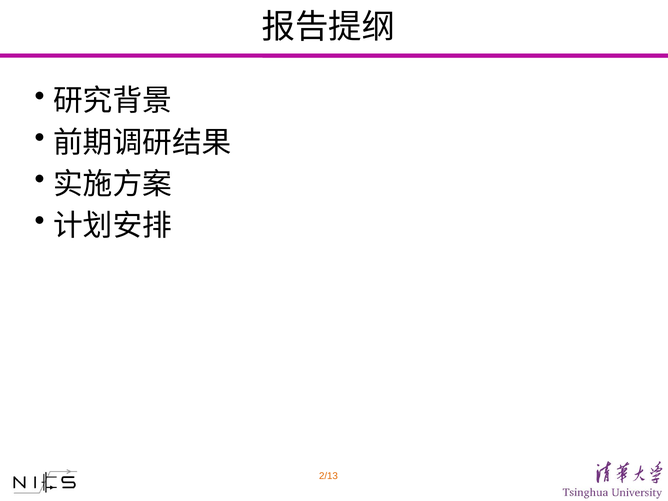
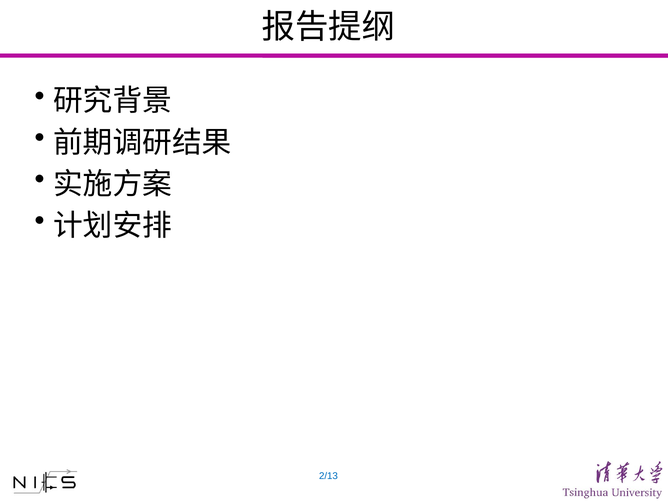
2/13 colour: orange -> blue (328, 476)
